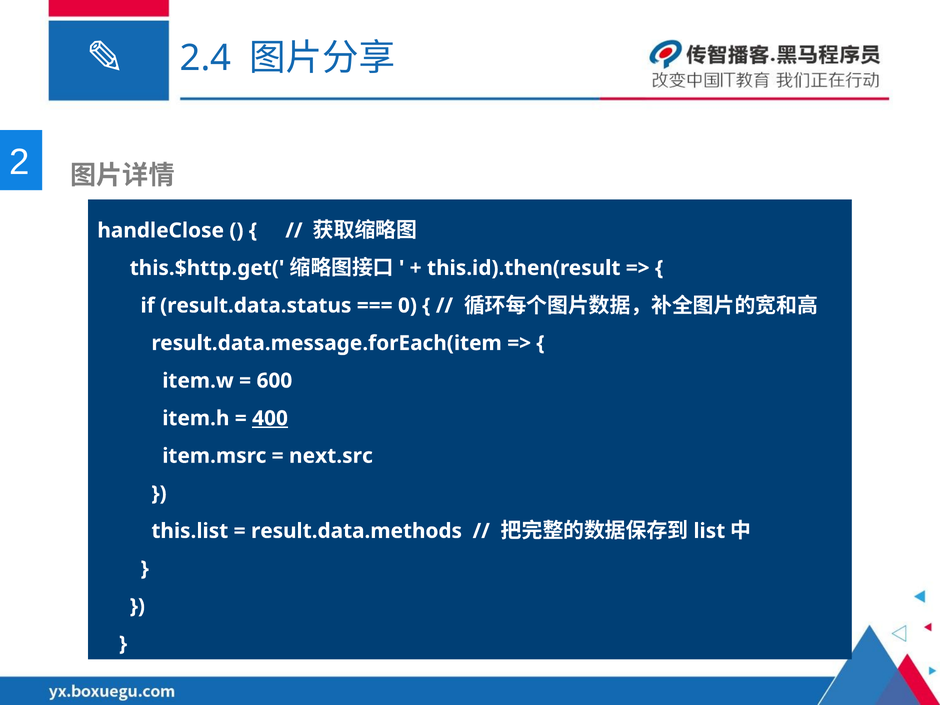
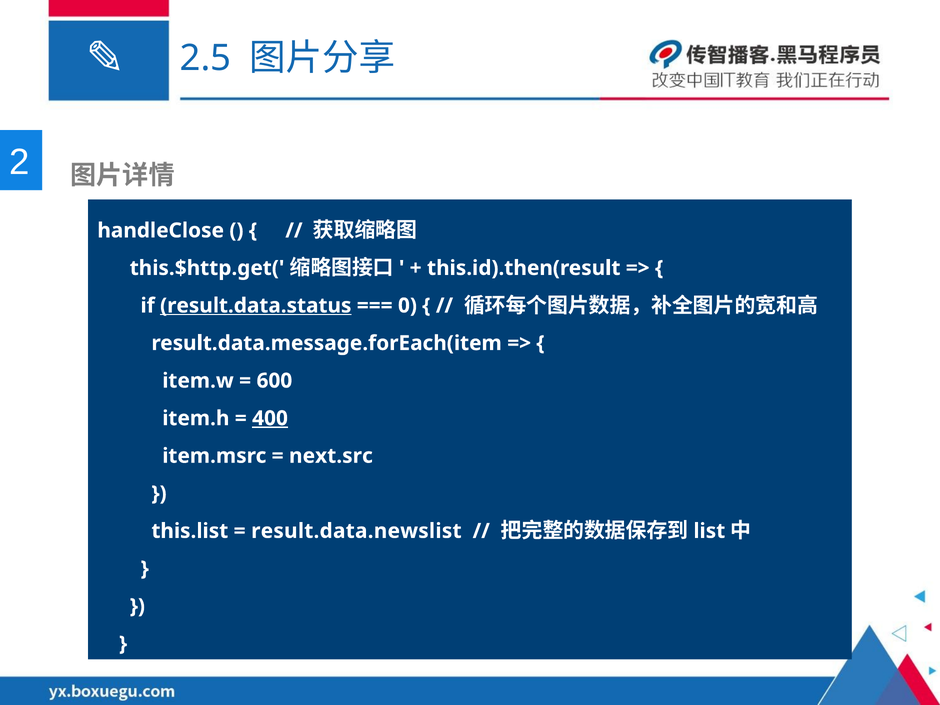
2.4: 2.4 -> 2.5 (206, 58)
result.data.status underline: none -> present (256, 306)
result.data.methods: result.data.methods -> result.data.newslist (356, 531)
